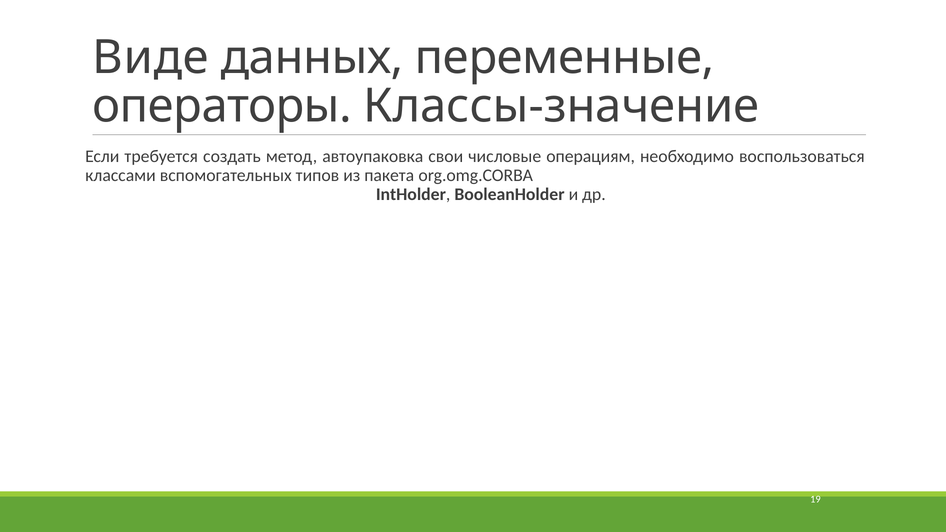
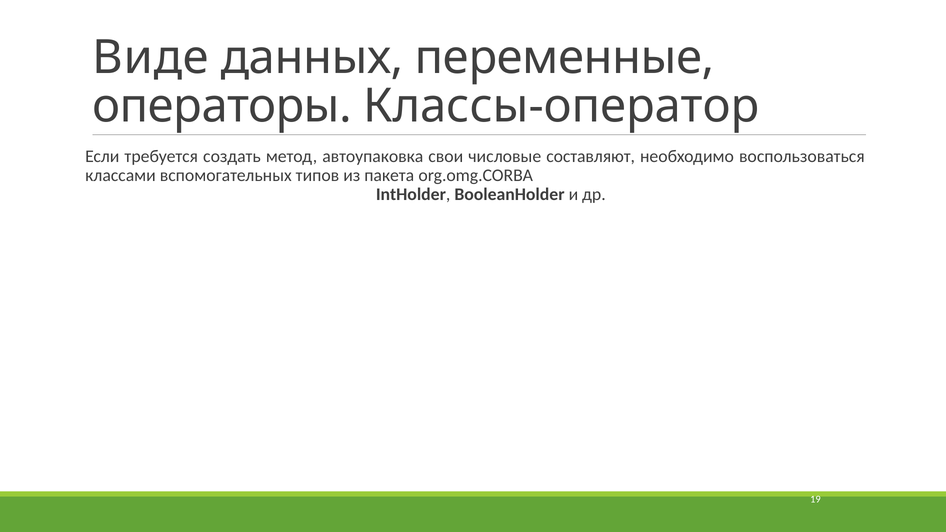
Классы-значение: Классы-значение -> Классы-оператор (561, 106)
операциям: операциям -> составляют (591, 156)
